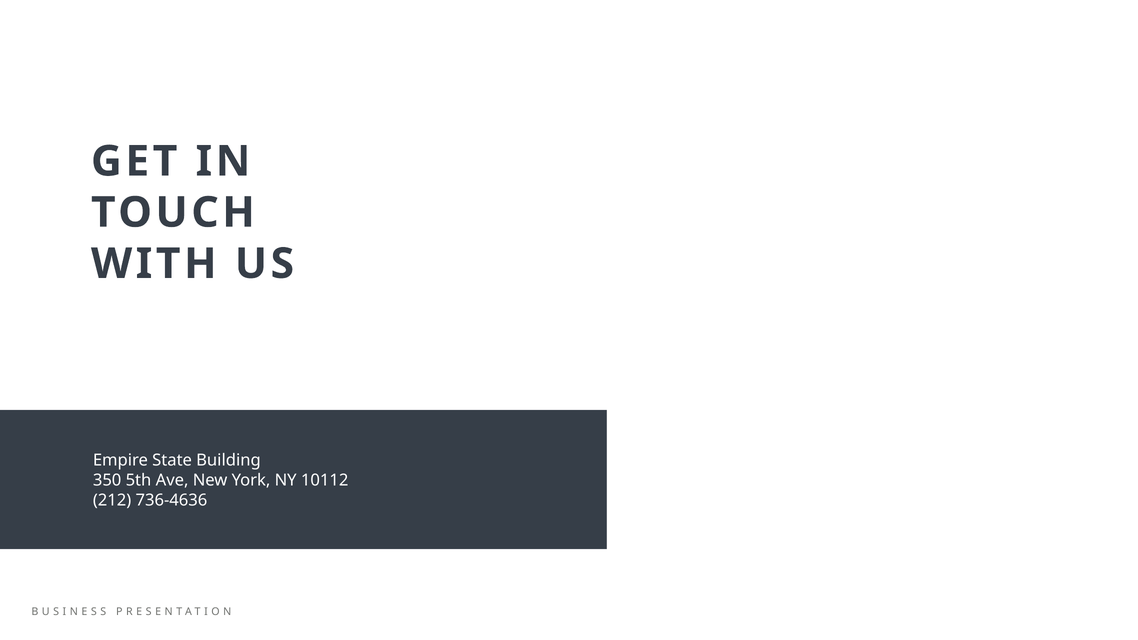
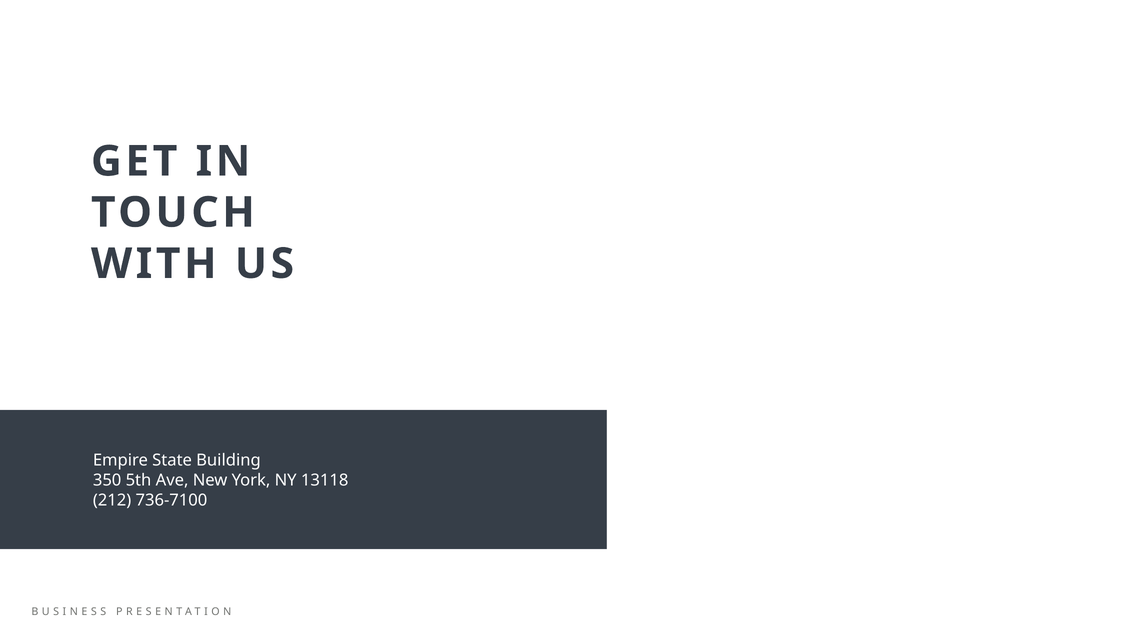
10112: 10112 -> 13118 (325, 481)
736-4636: 736-4636 -> 736-7100 (171, 501)
